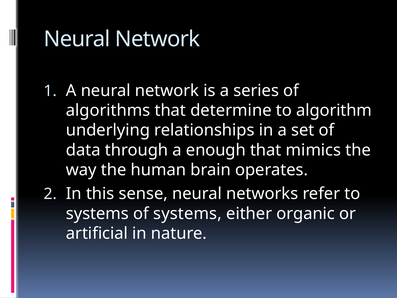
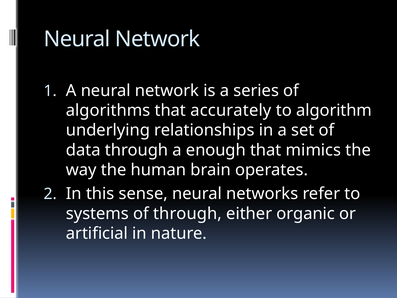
determine: determine -> accurately (231, 110)
of systems: systems -> through (187, 213)
